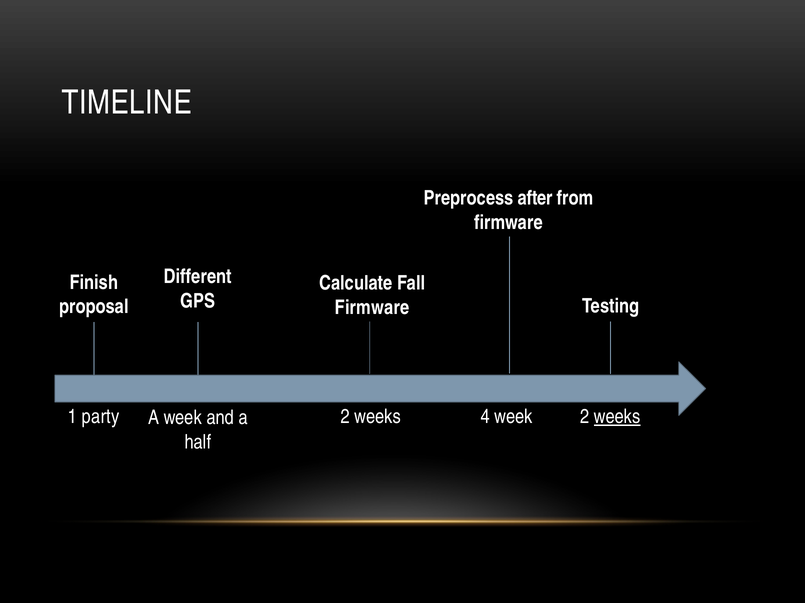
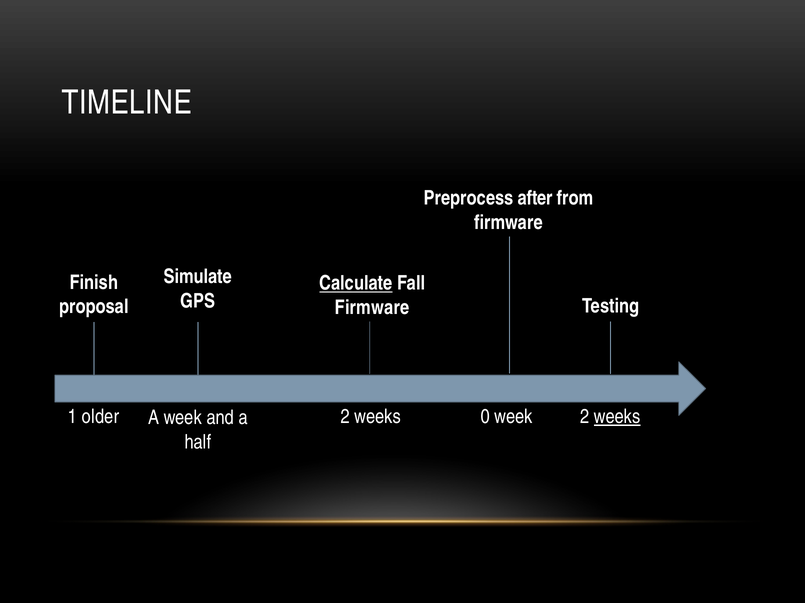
Different: Different -> Simulate (198, 277)
Calculate underline: none -> present (356, 284)
party: party -> older (101, 417)
4: 4 -> 0 (485, 417)
